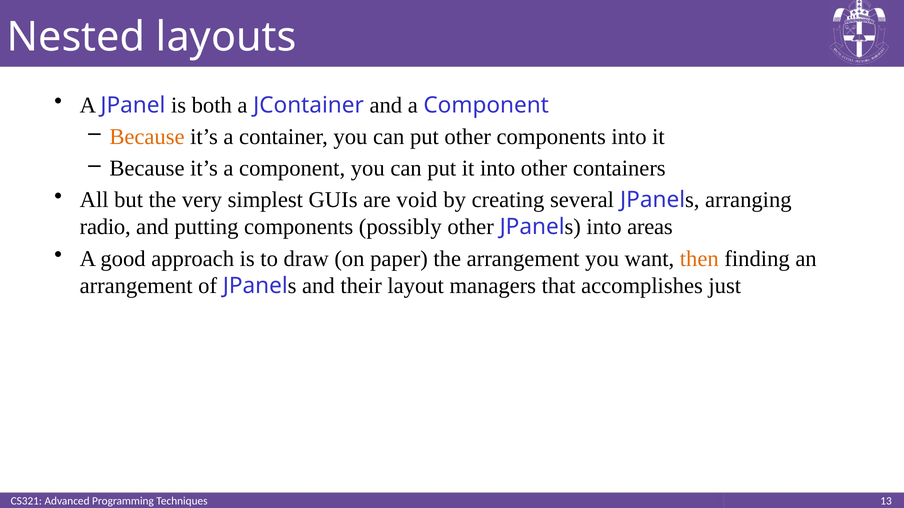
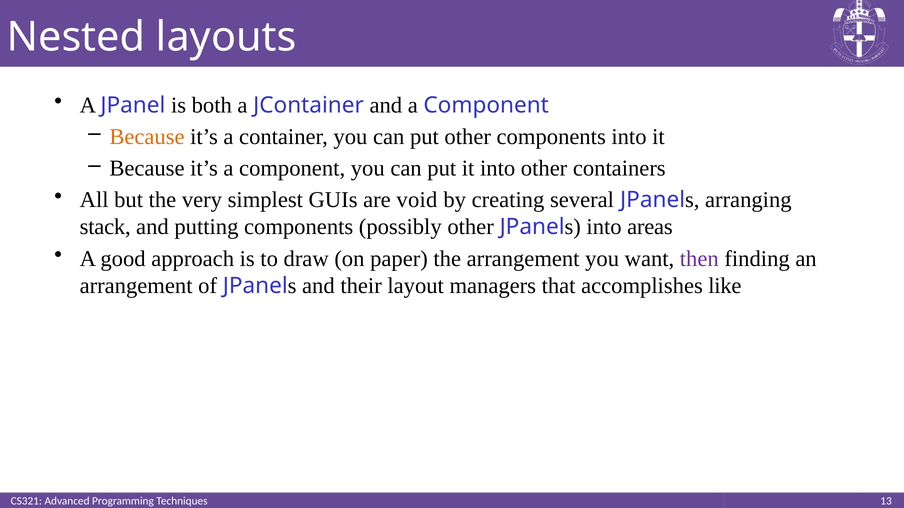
radio: radio -> stack (105, 227)
then colour: orange -> purple (699, 259)
just: just -> like (725, 286)
